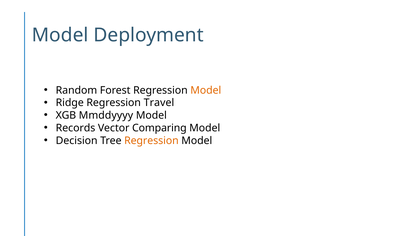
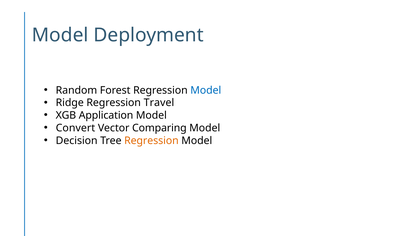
Model colour: orange -> blue (206, 90)
Mmddyyyy: Mmddyyyy -> Application (106, 115)
Records: Records -> Convert (75, 128)
